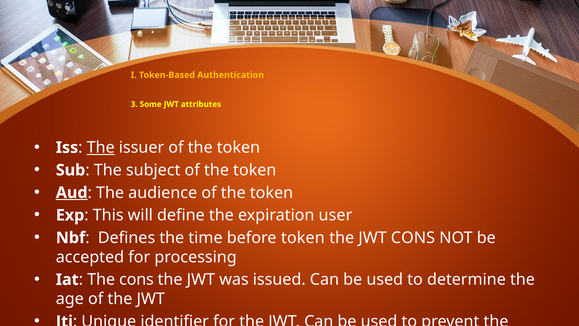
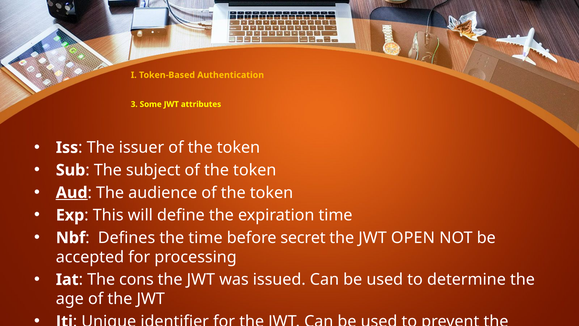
The underline: present -> none (101, 147)
expiration user: user -> time (336, 215)
before token: token -> secret (303, 238)
JWT CONS: CONS -> OPEN (413, 238)
